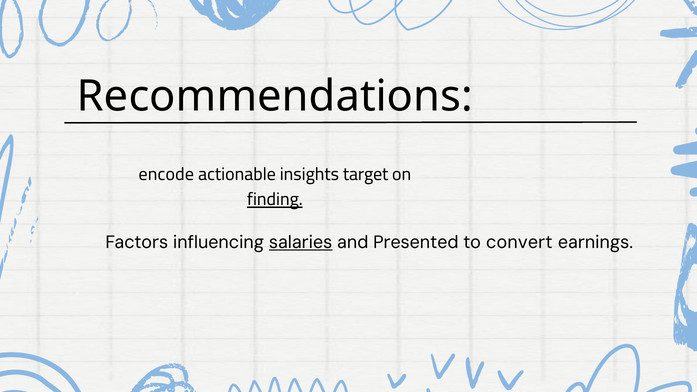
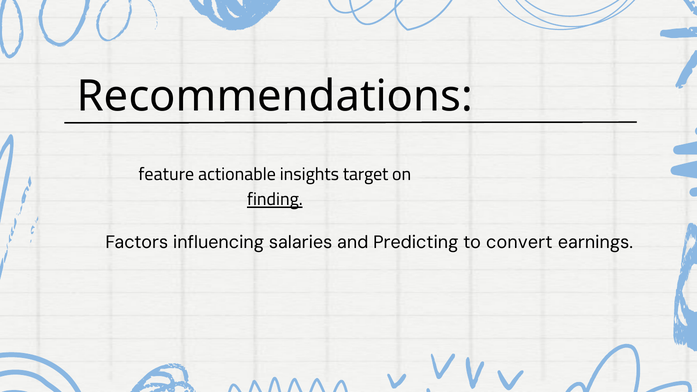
encode: encode -> feature (166, 175)
salaries underline: present -> none (301, 242)
Presented: Presented -> Predicting (416, 242)
